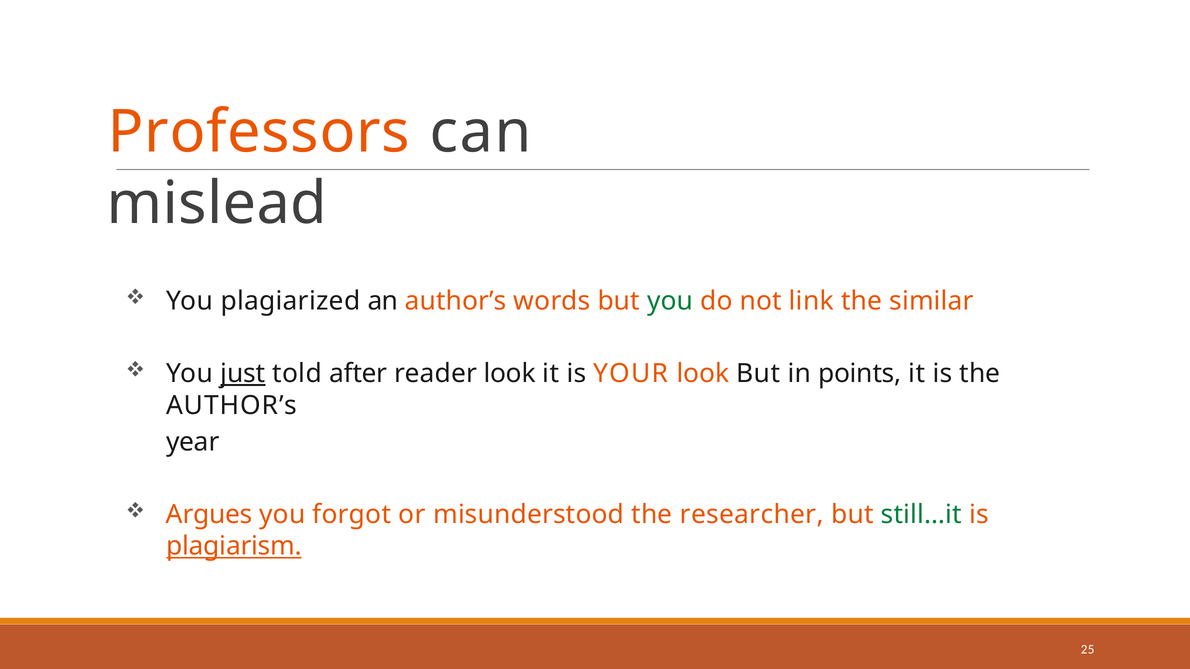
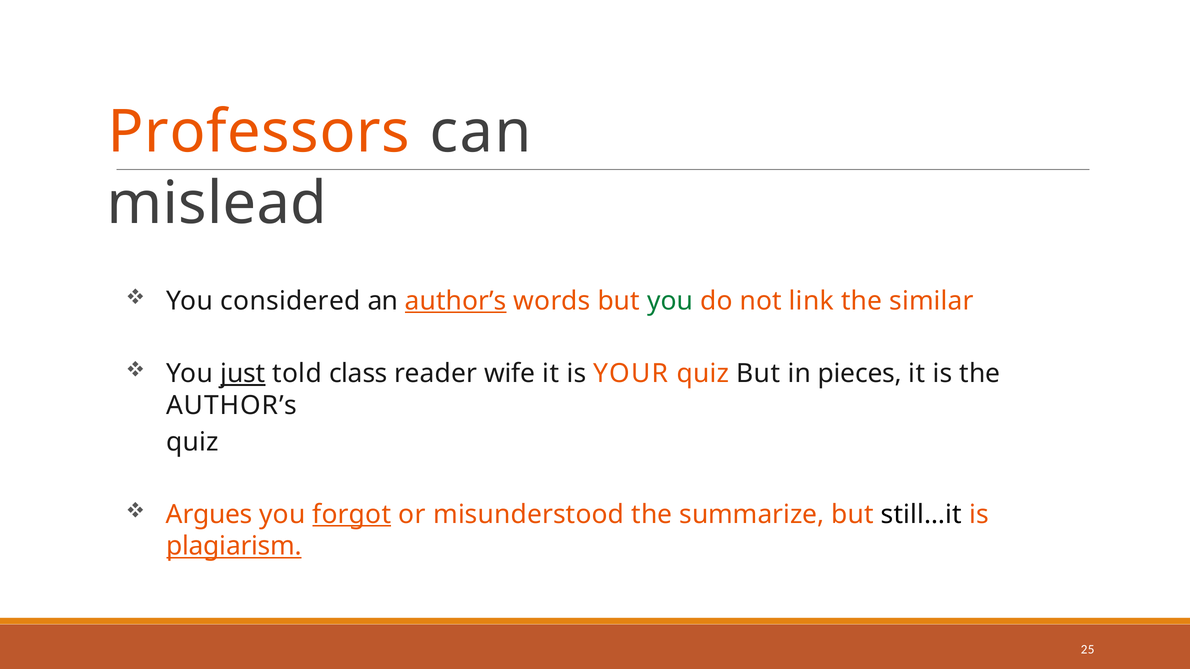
plagiarized: plagiarized -> considered (290, 301)
author’s underline: none -> present (456, 301)
after: after -> class (358, 374)
reader look: look -> wife (510, 374)
YOUR look: look -> quiz (703, 374)
points: points -> pieces (860, 374)
year: year -> quiz (193, 442)
forgot underline: none -> present (352, 515)
researcher: researcher -> summarize (752, 515)
still…it colour: green -> black (921, 515)
